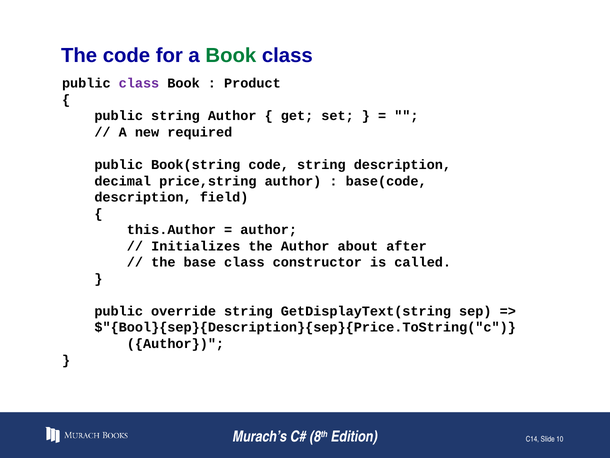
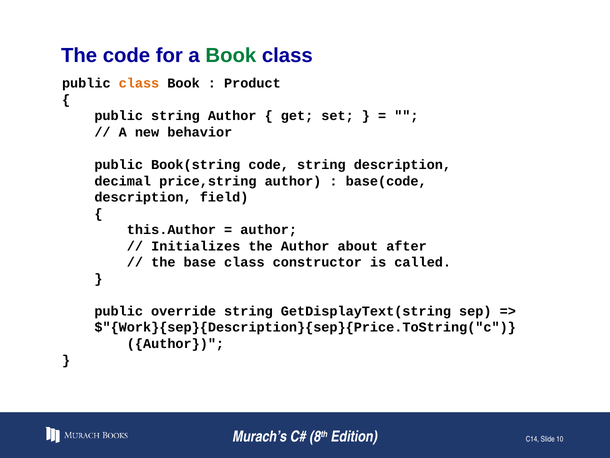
class colour: purple -> orange (139, 83)
required: required -> behavior (200, 132)
$"{Bool}{sep}{Description}{sep}{Price.ToString("c: $"{Bool}{sep}{Description}{sep}{Price.ToString("c -> $"{Work}{sep}{Description}{sep}{Price.ToString("c (305, 327)
